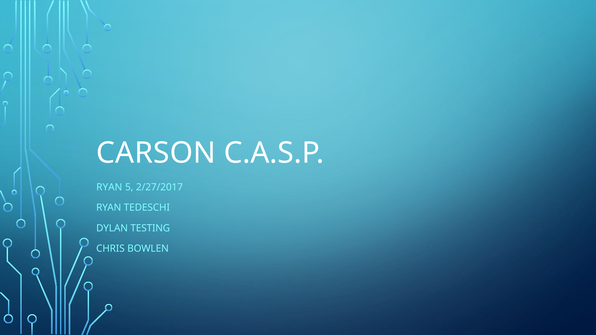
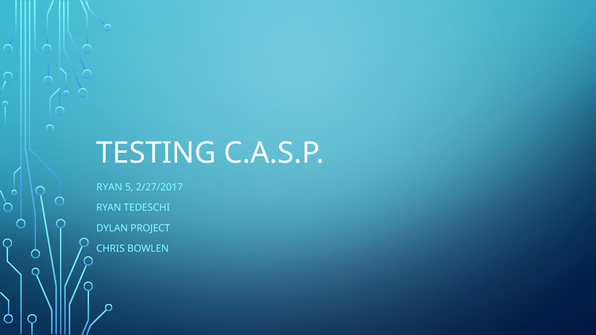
CARSON: CARSON -> TESTING (156, 153)
TESTING: TESTING -> PROJECT (150, 228)
